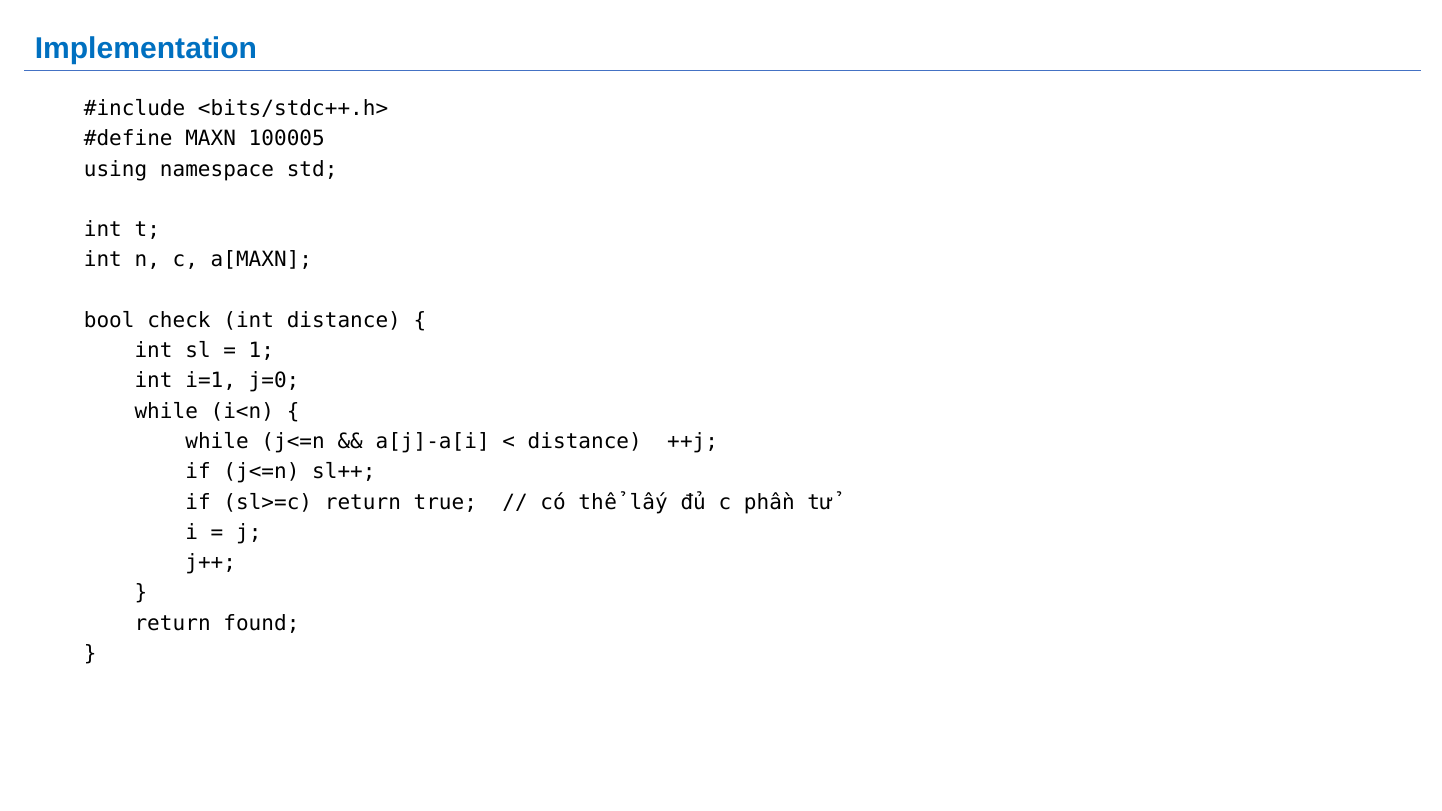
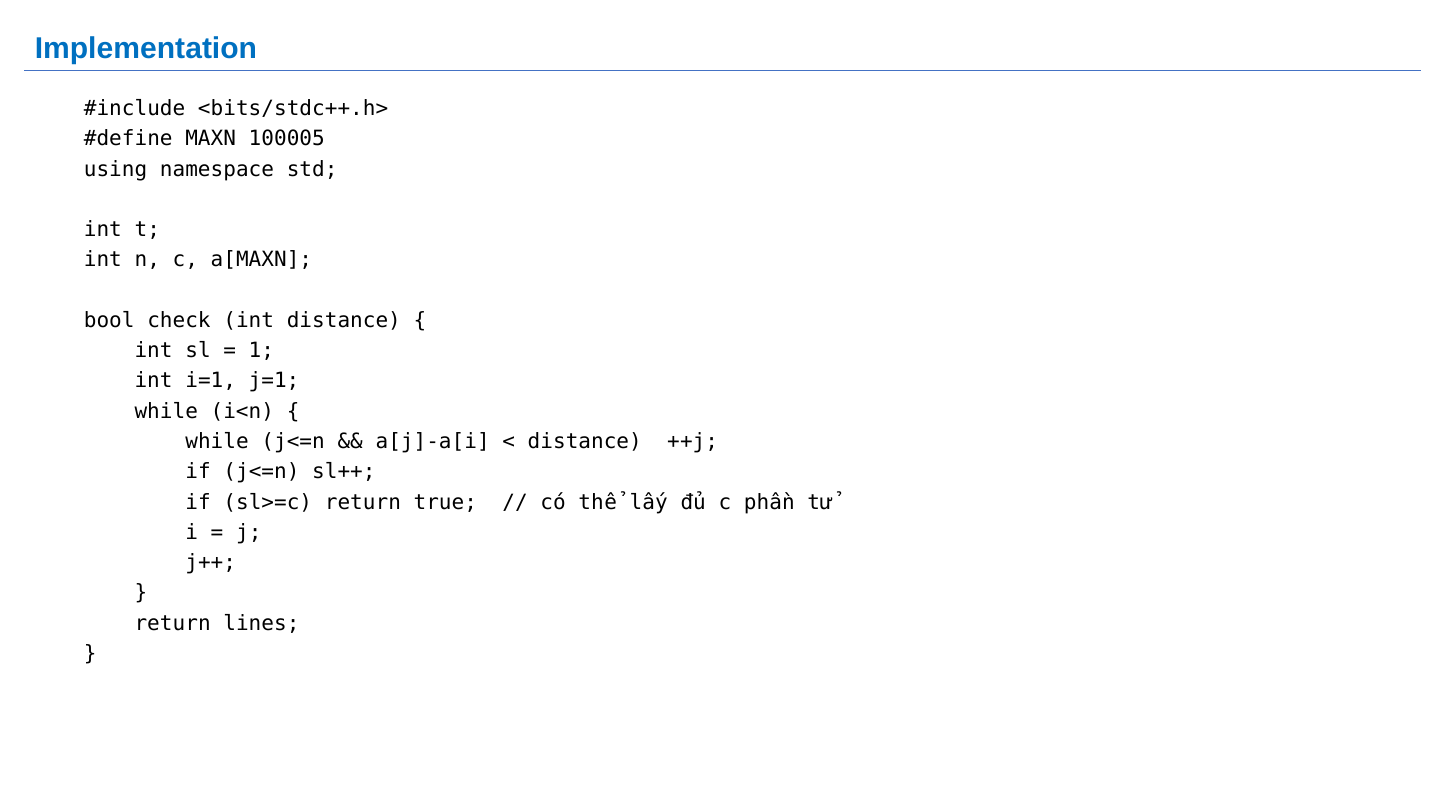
j=0: j=0 -> j=1 (274, 381)
found: found -> lines (261, 623)
